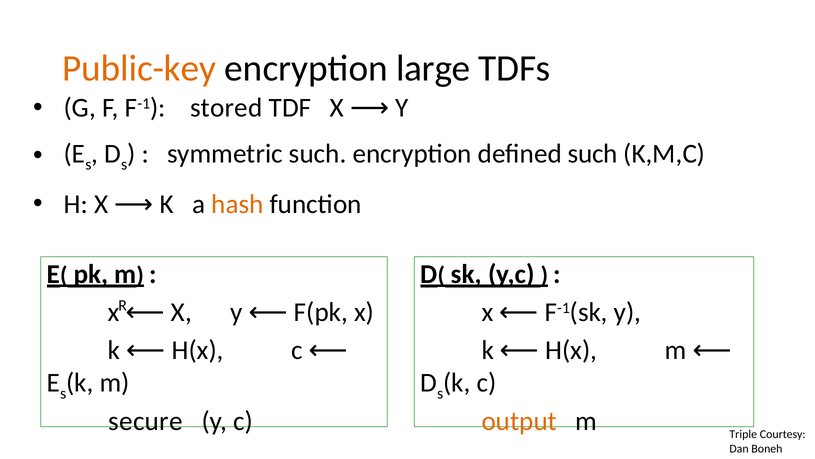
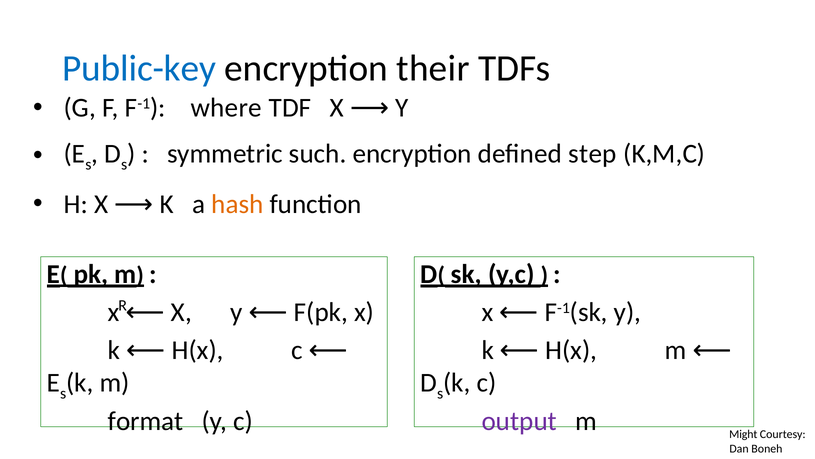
Public-key colour: orange -> blue (139, 68)
large: large -> their (433, 68)
stored: stored -> where (226, 108)
defined such: such -> step (592, 154)
secure: secure -> format (146, 421)
output colour: orange -> purple (519, 421)
Triple: Triple -> Might (743, 434)
